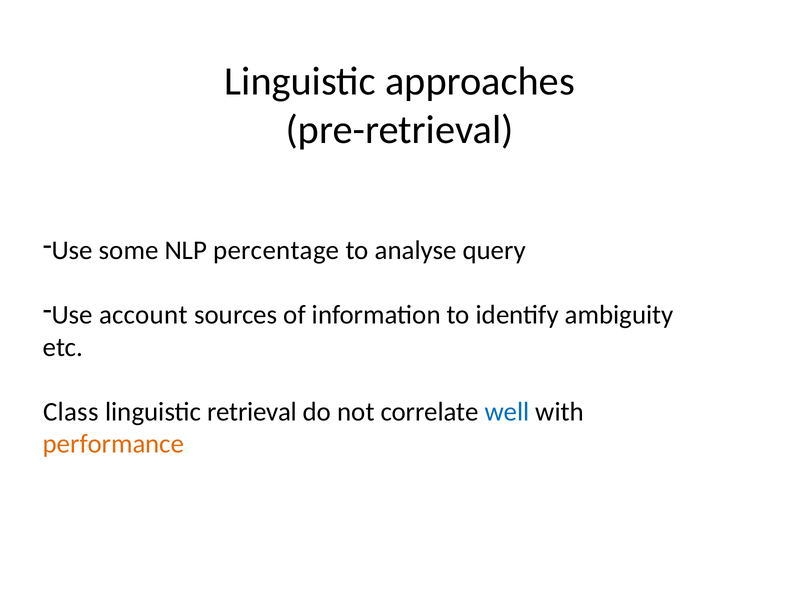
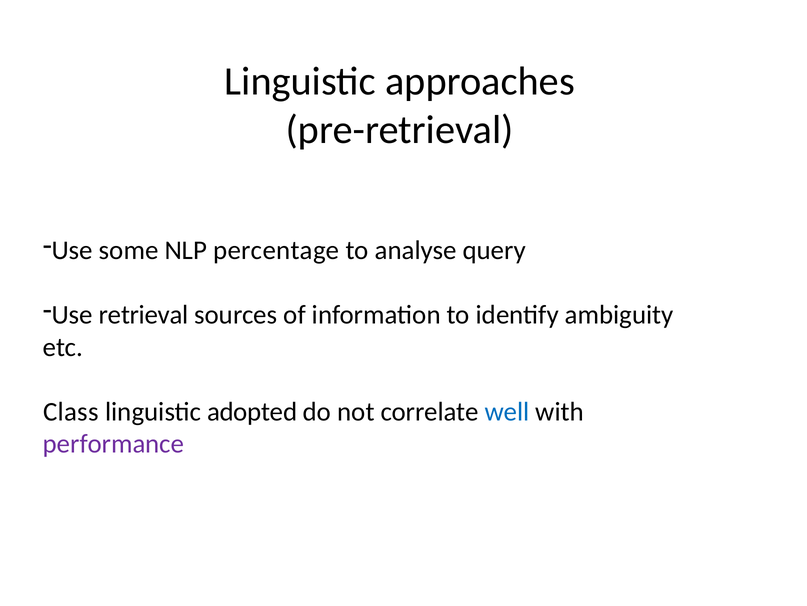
account: account -> retrieval (144, 314)
retrieval: retrieval -> adopted (252, 411)
performance colour: orange -> purple (113, 444)
